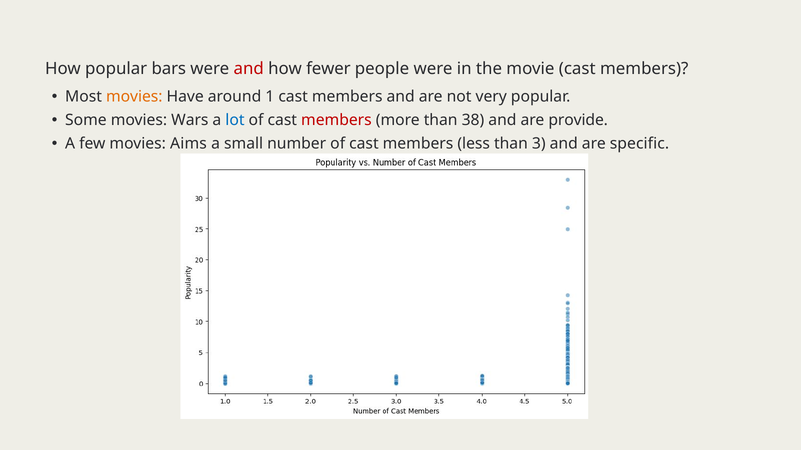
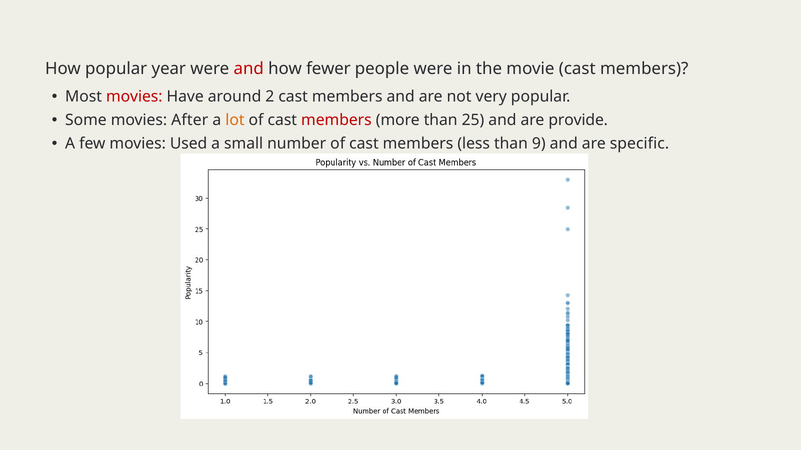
bars: bars -> year (169, 69)
movies colour: orange -> red (134, 97)
1: 1 -> 2 (270, 97)
Wars: Wars -> After (190, 120)
lot colour: blue -> orange (235, 120)
38: 38 -> 25 (473, 120)
Aims: Aims -> Used (189, 144)
3: 3 -> 9 (539, 144)
